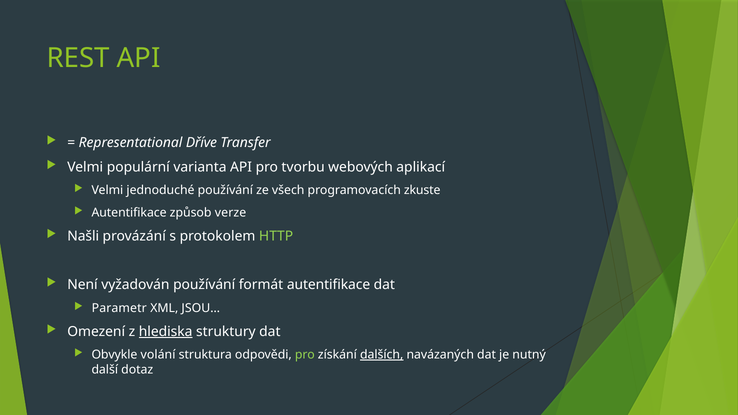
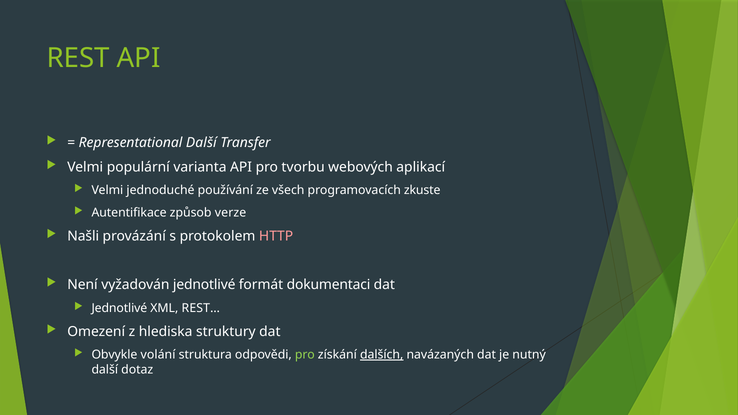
Representational Dříve: Dříve -> Další (201, 143)
HTTP colour: light green -> pink (276, 236)
vyžadován používání: používání -> jednotlivé (204, 285)
formát autentifikace: autentifikace -> dokumentaci (329, 285)
Parametr: Parametr -> Jednotlivé (119, 308)
JSOU…: JSOU… -> REST… (201, 308)
hlediska underline: present -> none (166, 332)
